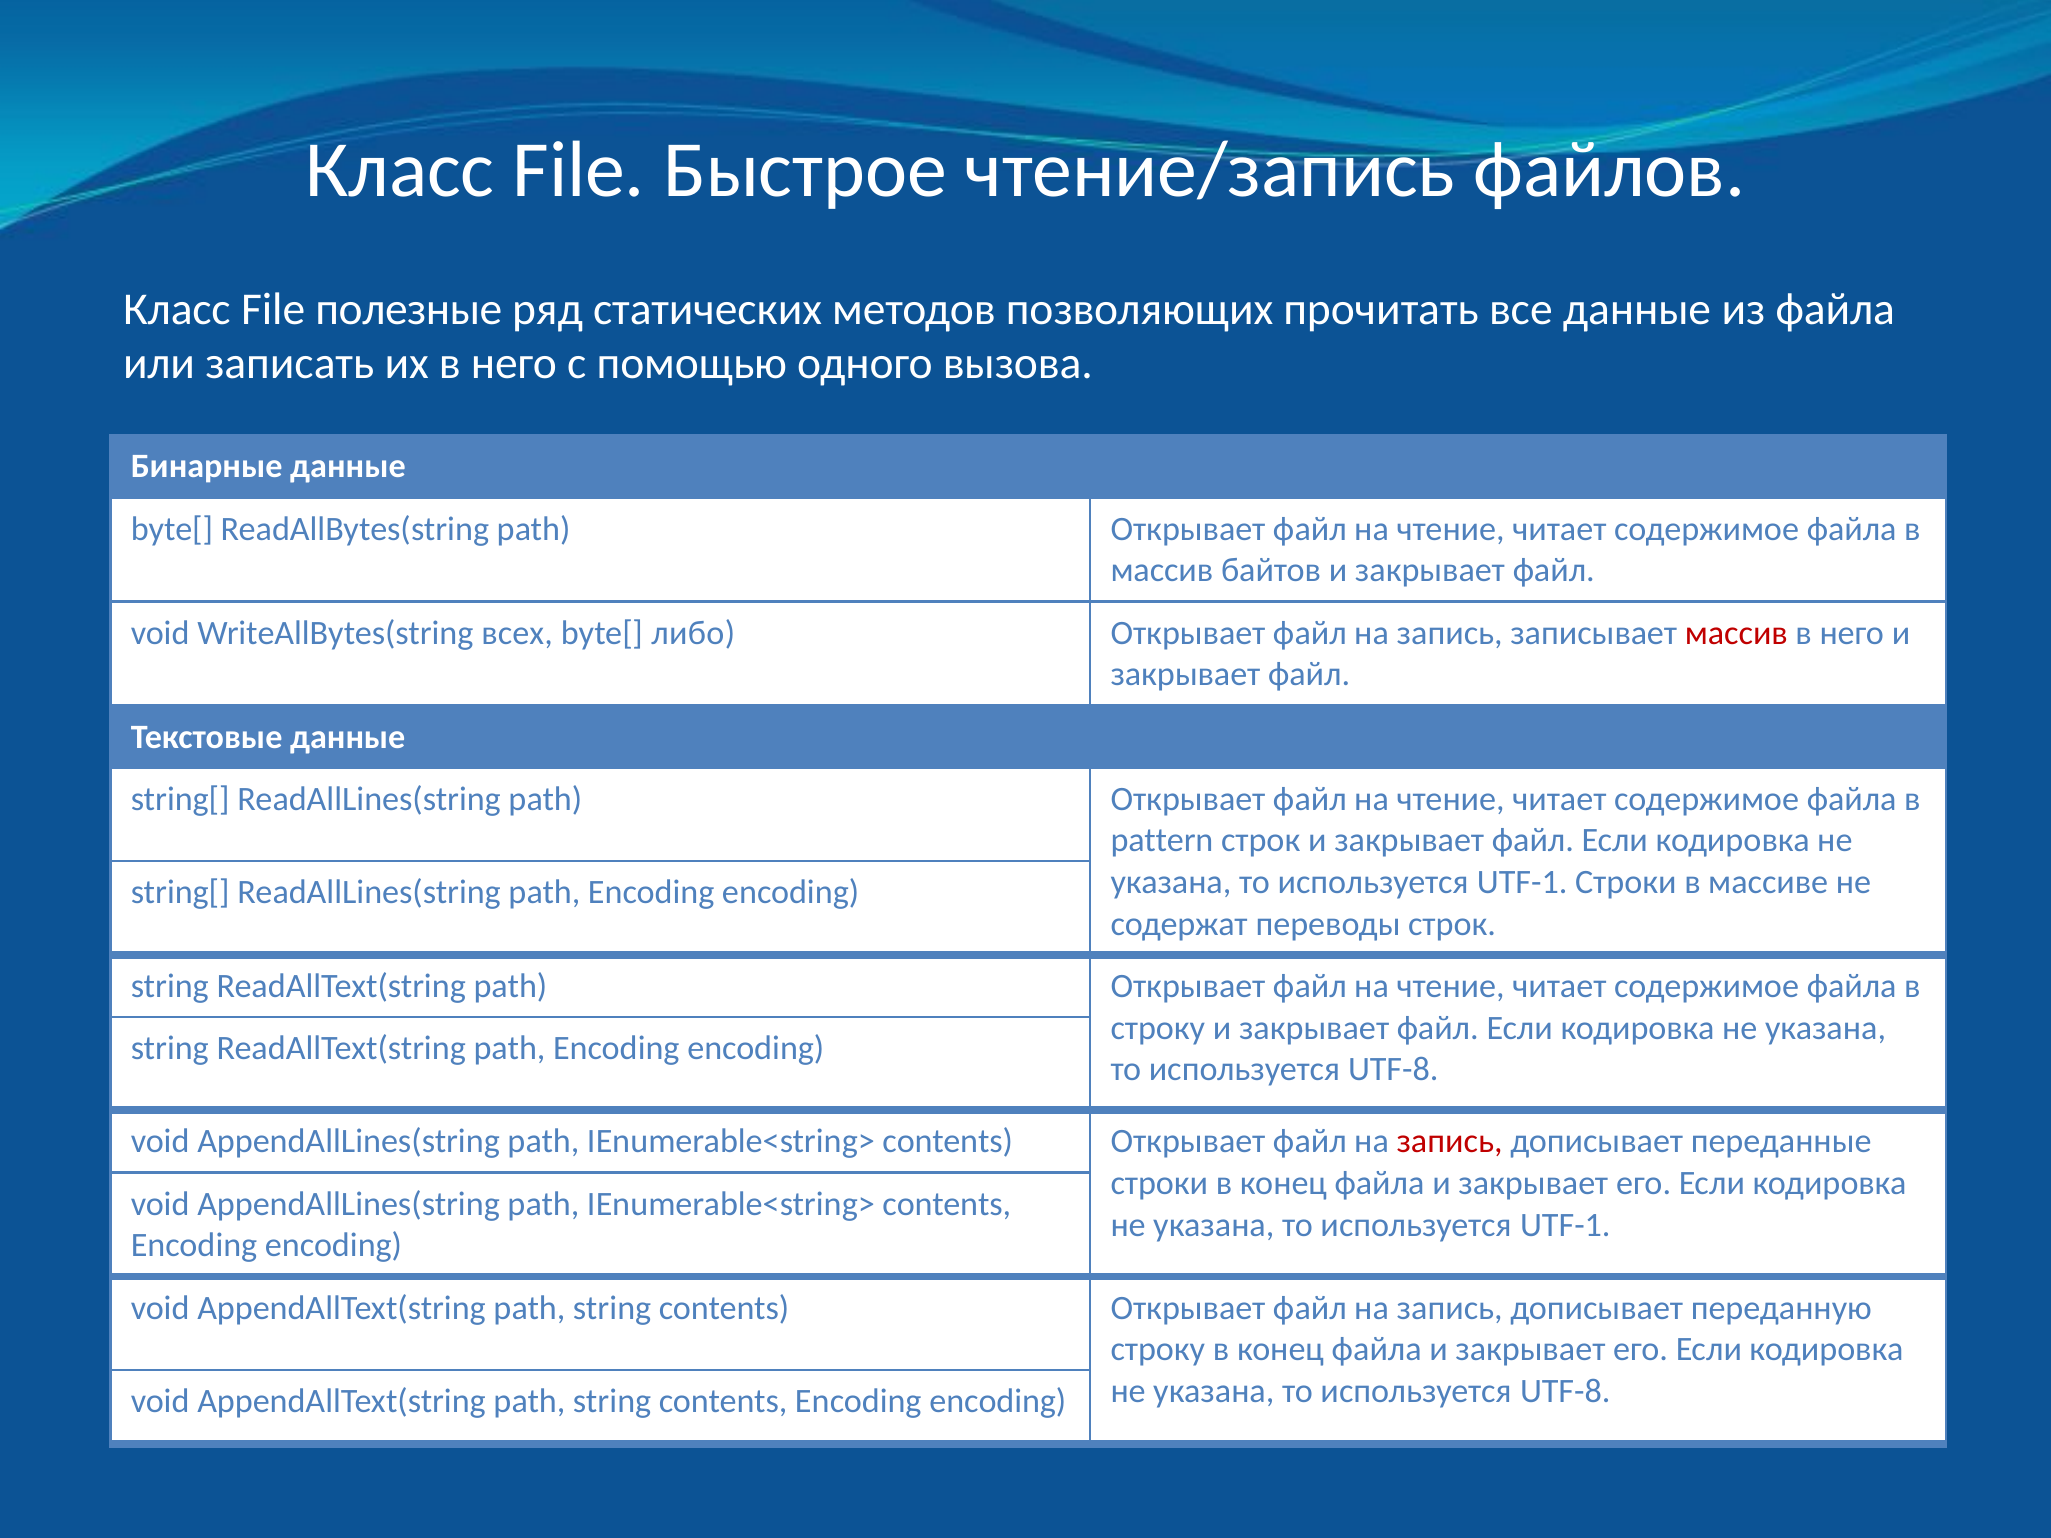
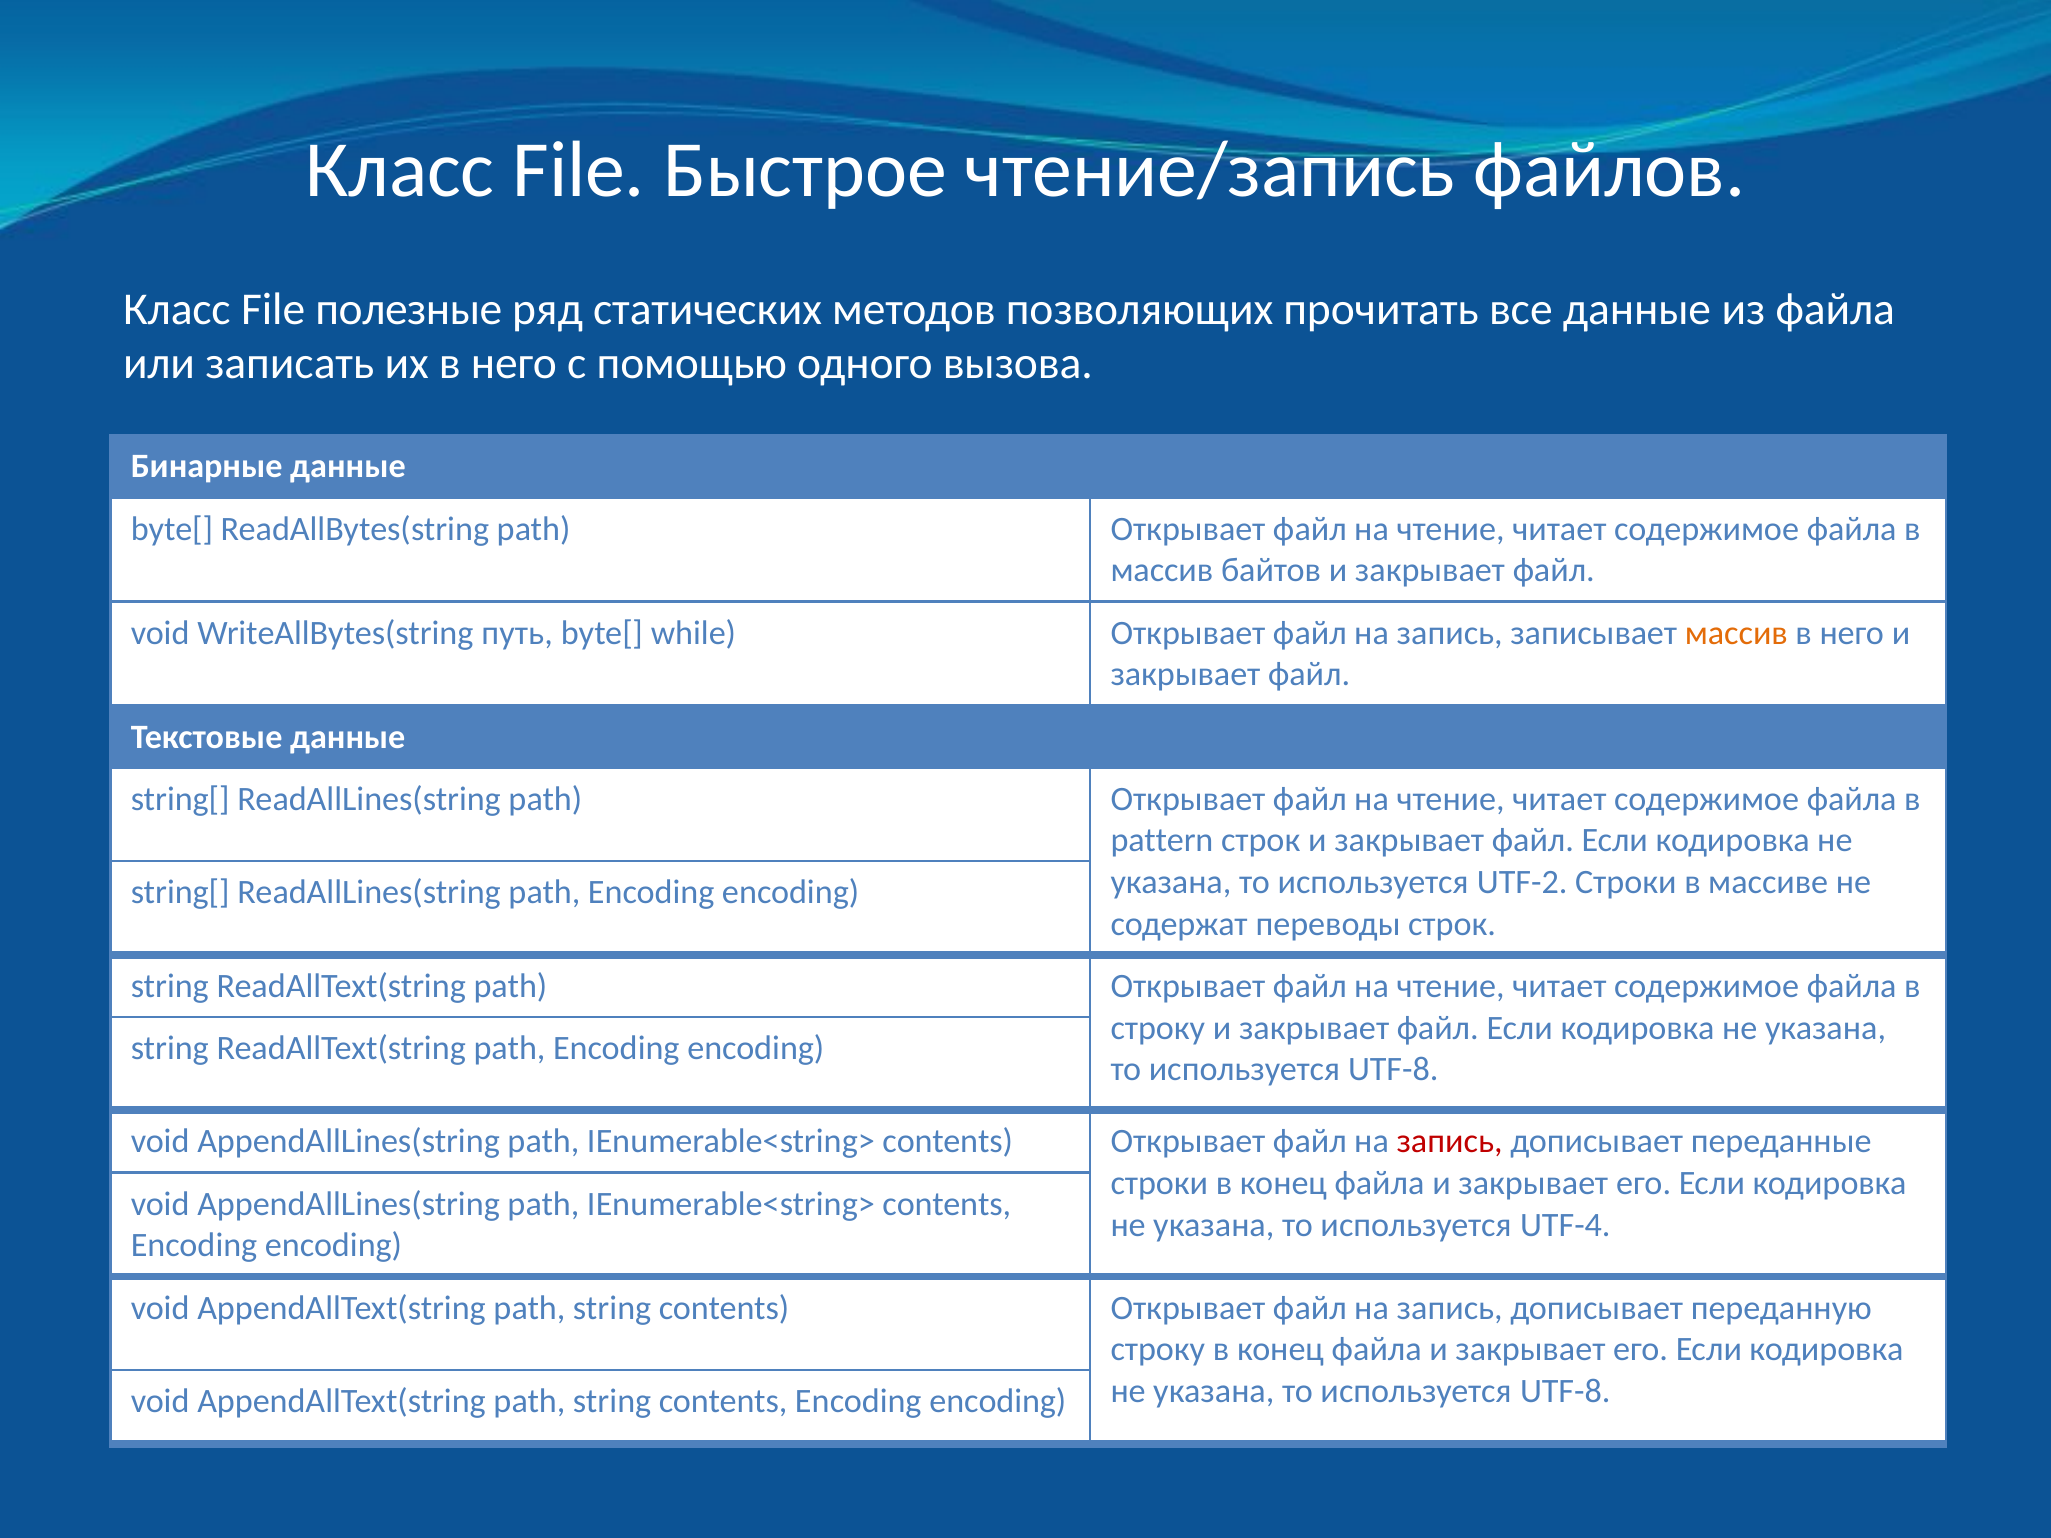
всех: всех -> путь (517, 633)
либо: либо -> while (693, 633)
массив colour: red -> orange (1736, 633)
UTF-1: UTF-1 -> UTF-2 (1522, 882)
UTF-1: UTF-1 -> UTF-4 (1565, 1225)
